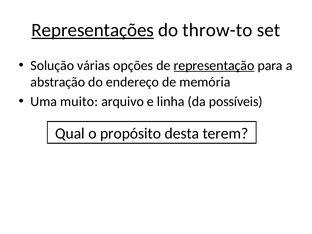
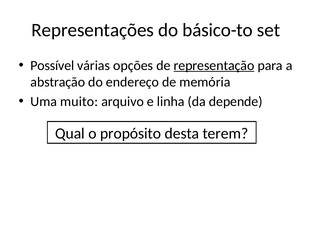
Representações underline: present -> none (93, 30)
throw-to: throw-to -> básico-to (218, 30)
Solução: Solução -> Possível (52, 65)
possíveis: possíveis -> depende (236, 102)
